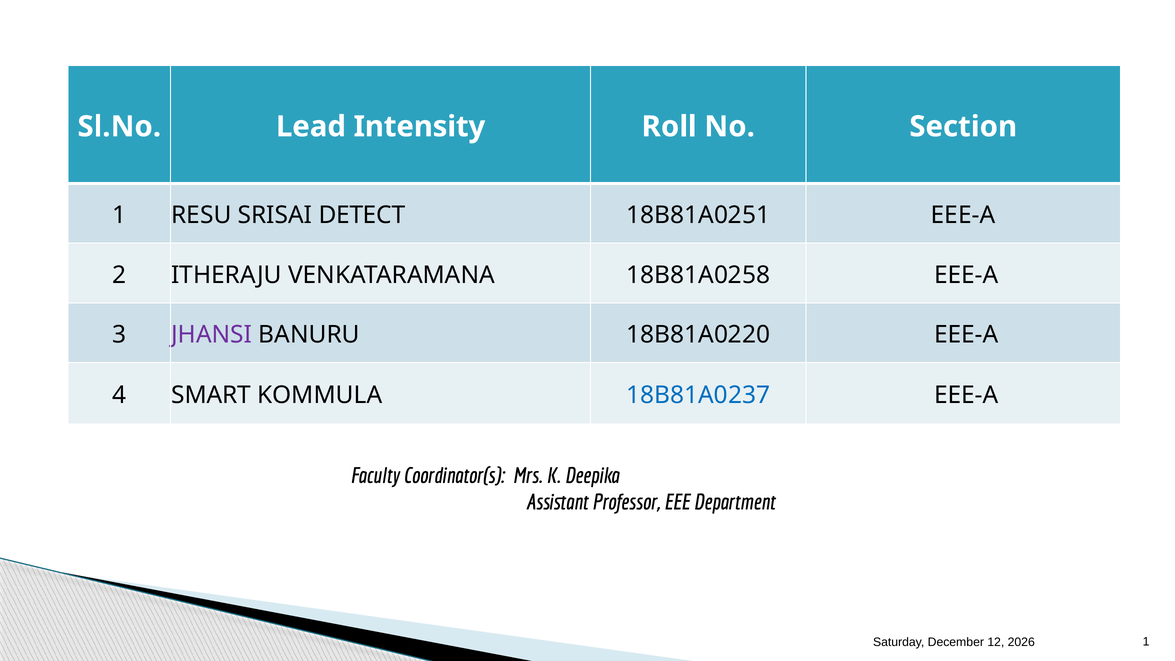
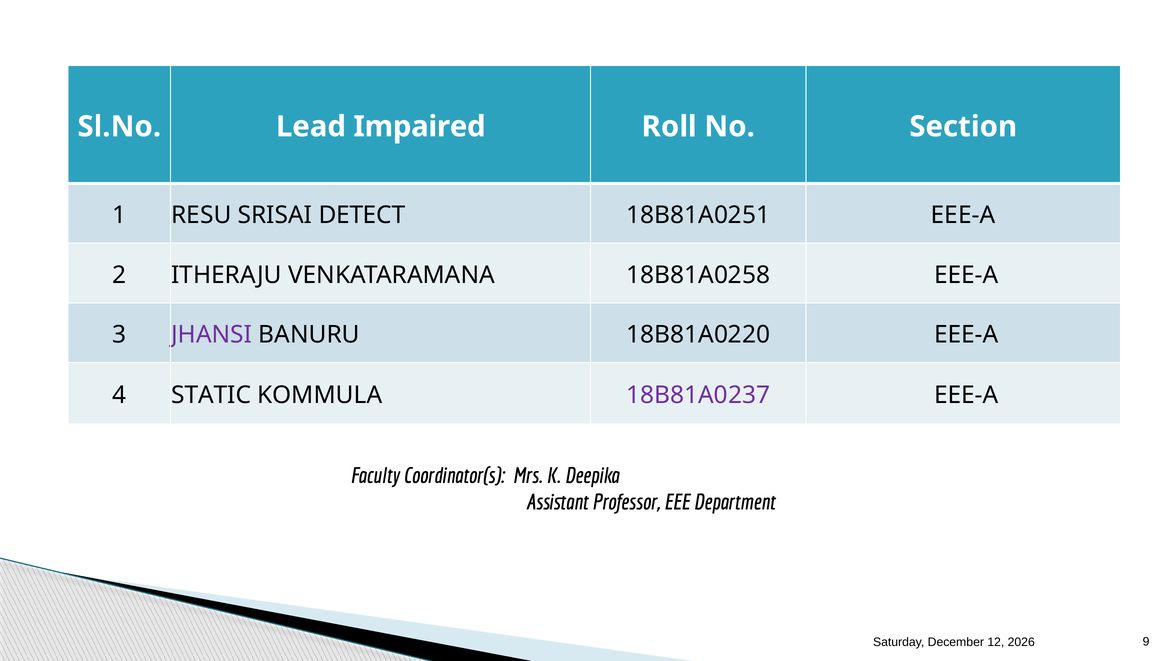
Intensity: Intensity -> Impaired (419, 127)
SMART: SMART -> STATIC (211, 395)
18B81A0237 colour: blue -> purple (698, 395)
1: 1 -> 9 (1146, 642)
